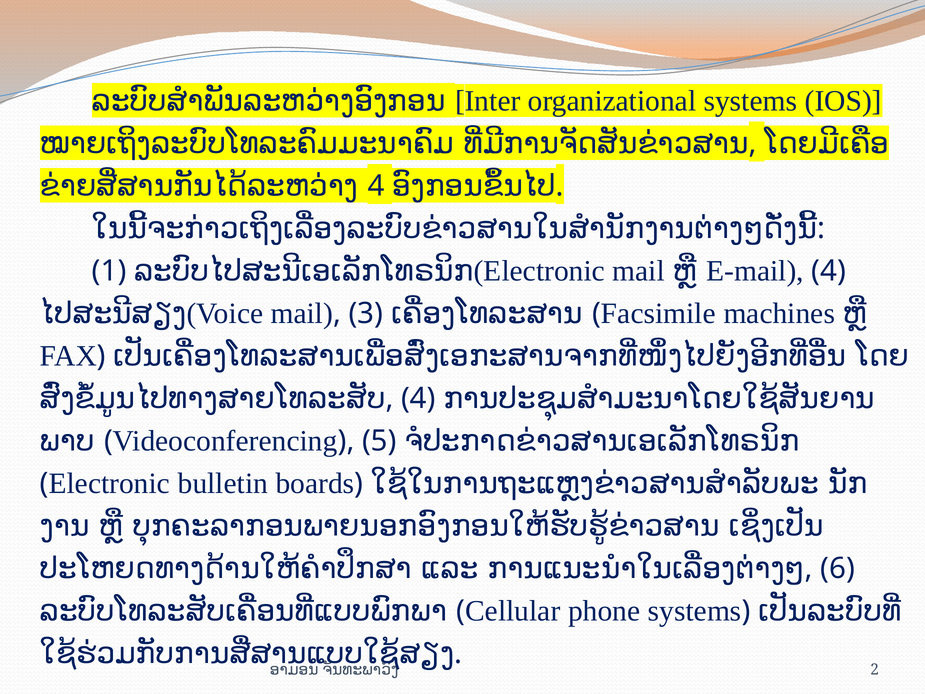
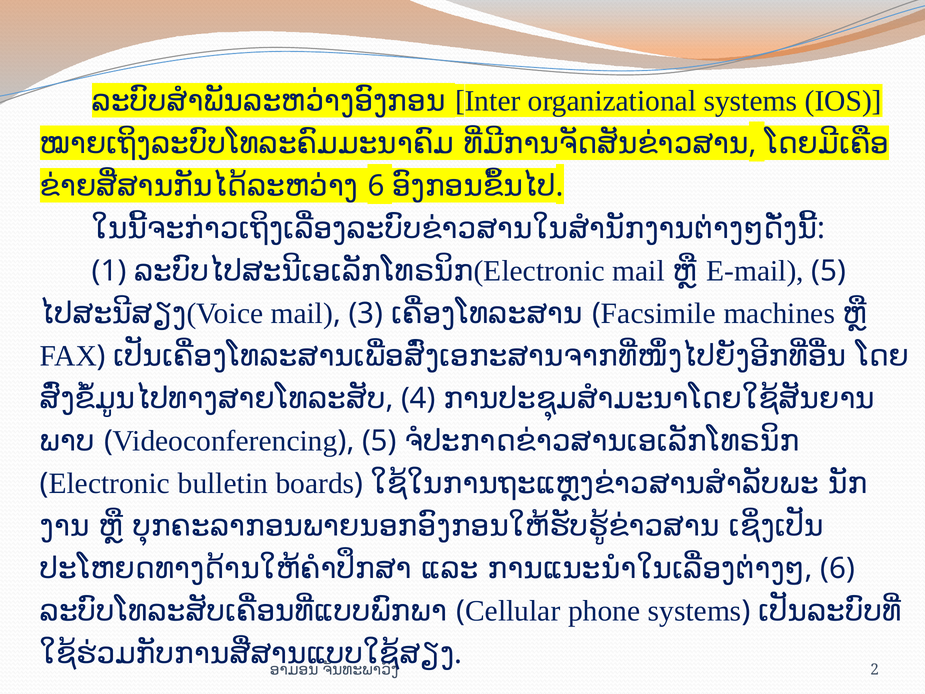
4: 4 -> 6 (376, 186)
E-mail 4: 4 -> 5 (829, 271)
